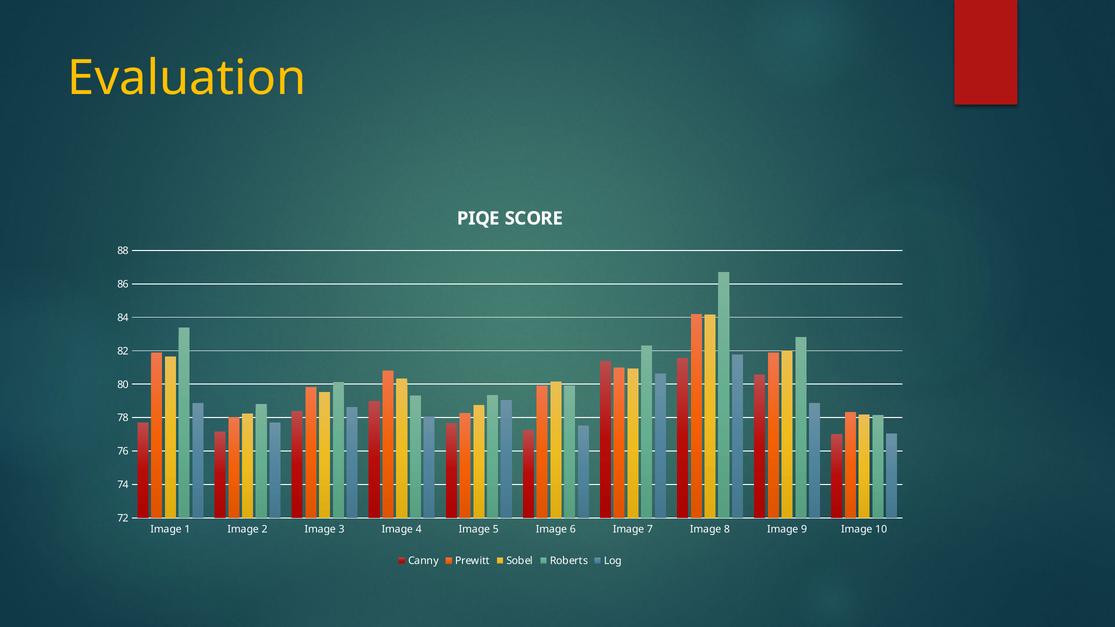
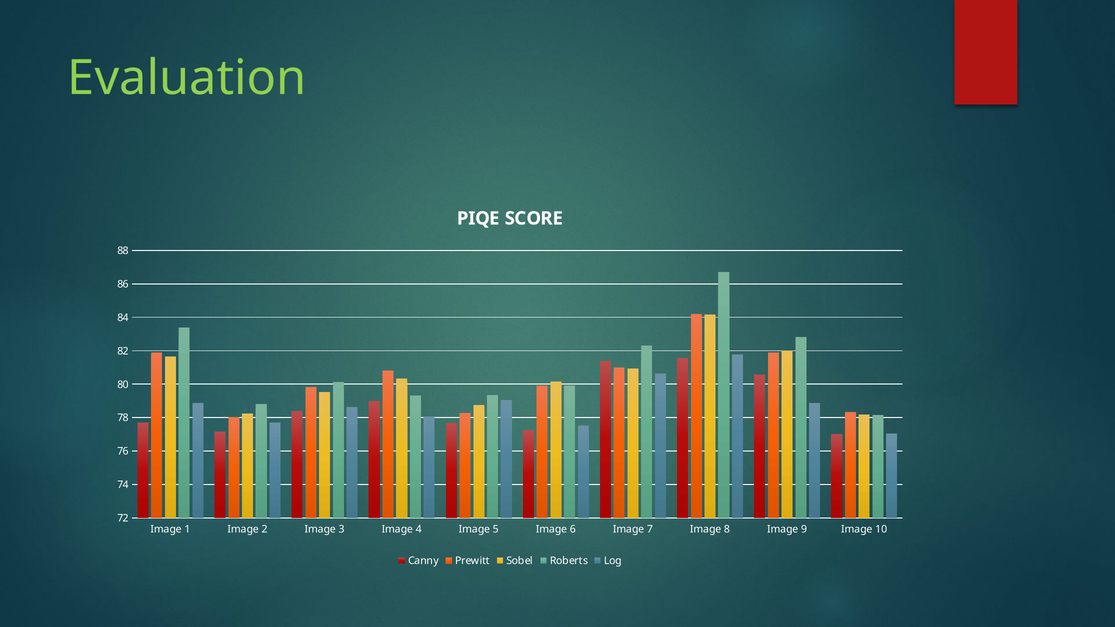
Evaluation colour: yellow -> light green (187, 78)
